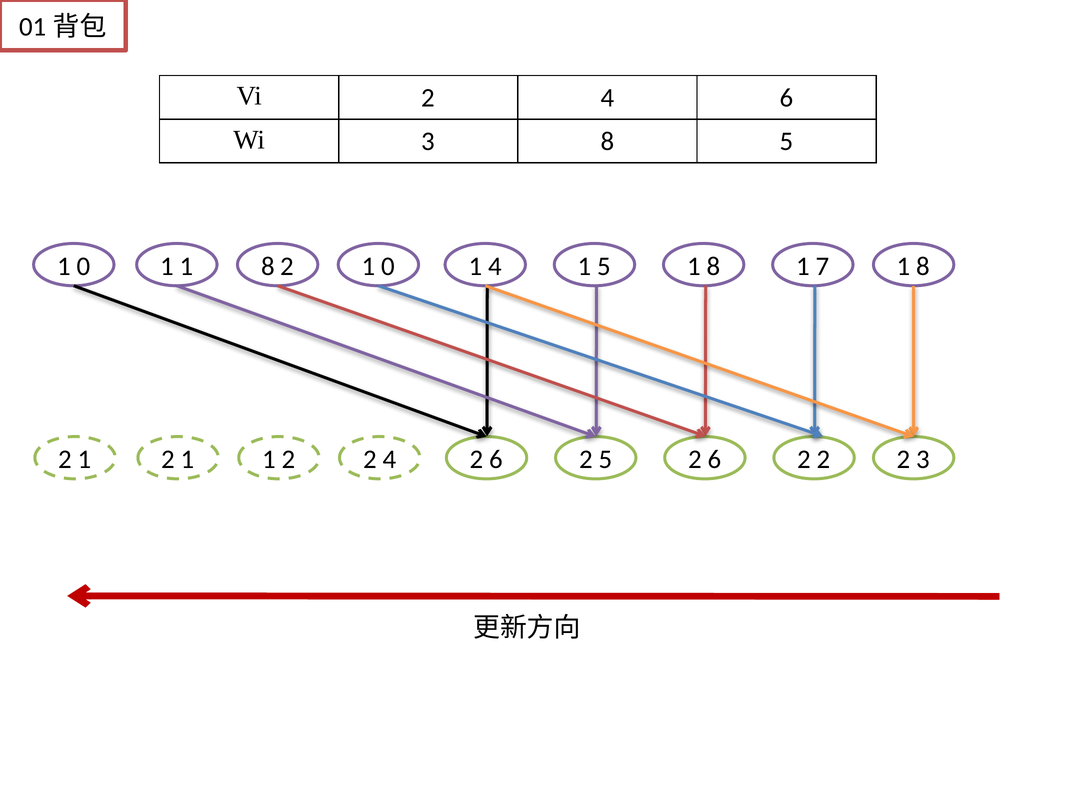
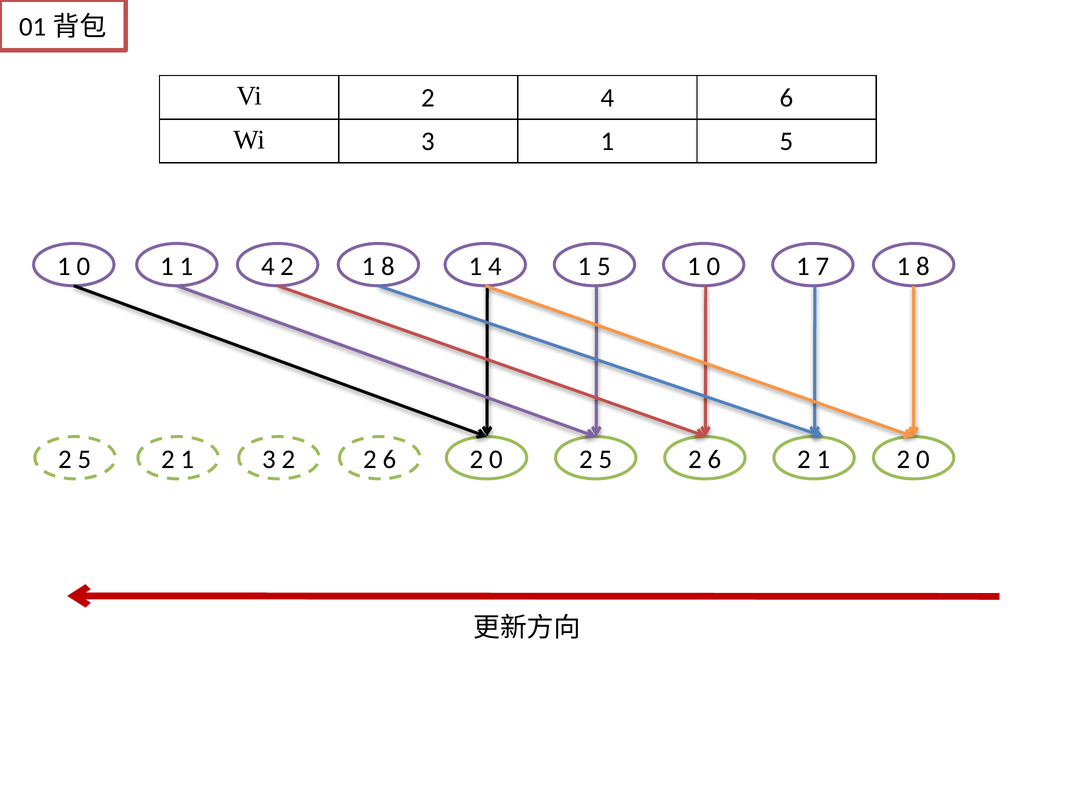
3 8: 8 -> 1 (607, 141)
1 1 8: 8 -> 4 (268, 267)
2 1 0: 0 -> 8 (388, 267)
8: 8 -> 0 (713, 267)
1: 1 -> 5 (85, 460)
2 1 1: 1 -> 3 (269, 460)
2 2 4: 4 -> 6 (389, 460)
6: 6 -> 0 (496, 460)
6 2 2: 2 -> 1 (824, 460)
3: 3 -> 0 (923, 460)
